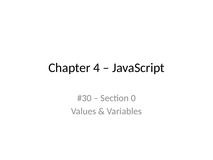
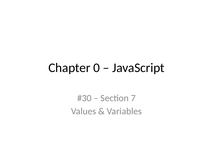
4: 4 -> 0 (97, 68)
0: 0 -> 7 (133, 98)
